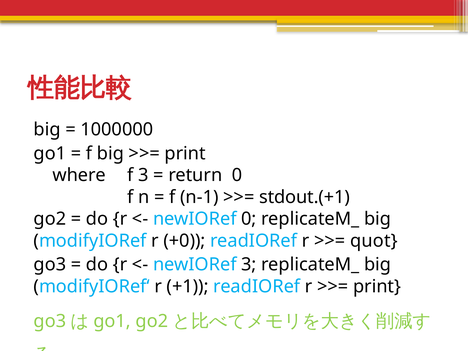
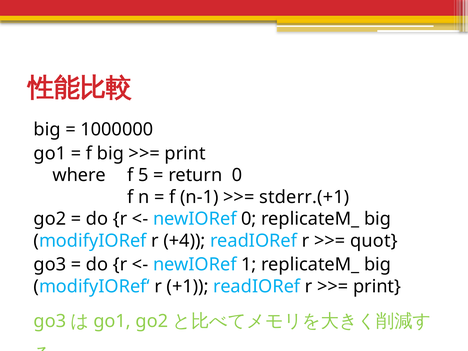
f 3: 3 -> 5 (143, 175)
stdout.(+1: stdout.(+1 -> stderr.(+1 (304, 197)
+0: +0 -> +4 (184, 241)
newIORef 3: 3 -> 1 (249, 265)
